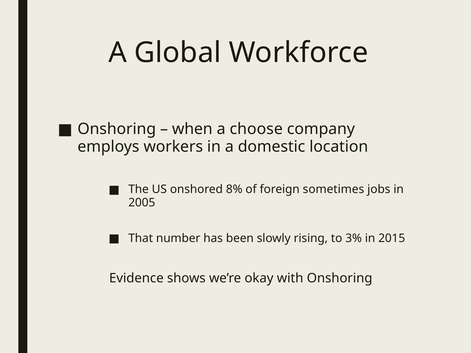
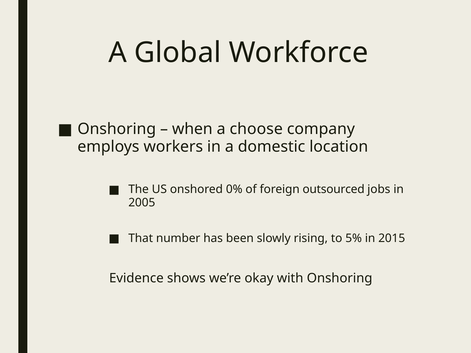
8%: 8% -> 0% (234, 189)
sometimes: sometimes -> outsourced (334, 189)
3%: 3% -> 5% (354, 238)
